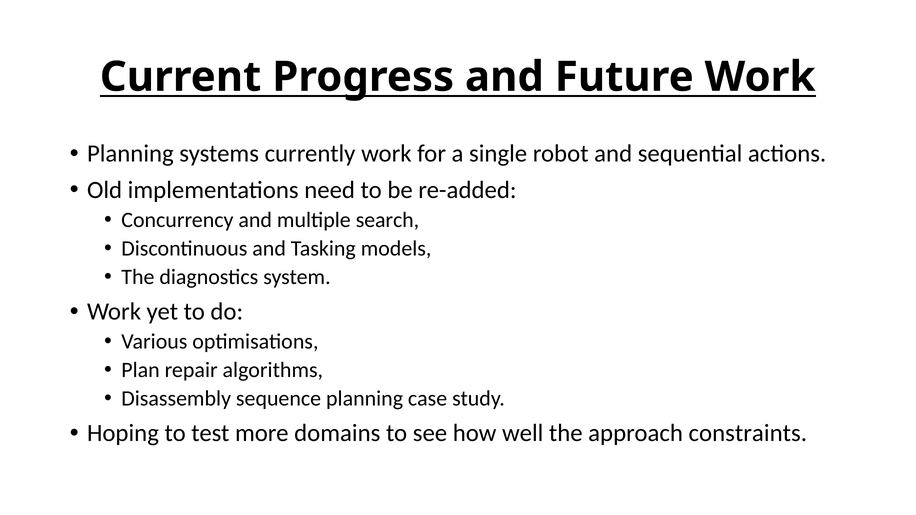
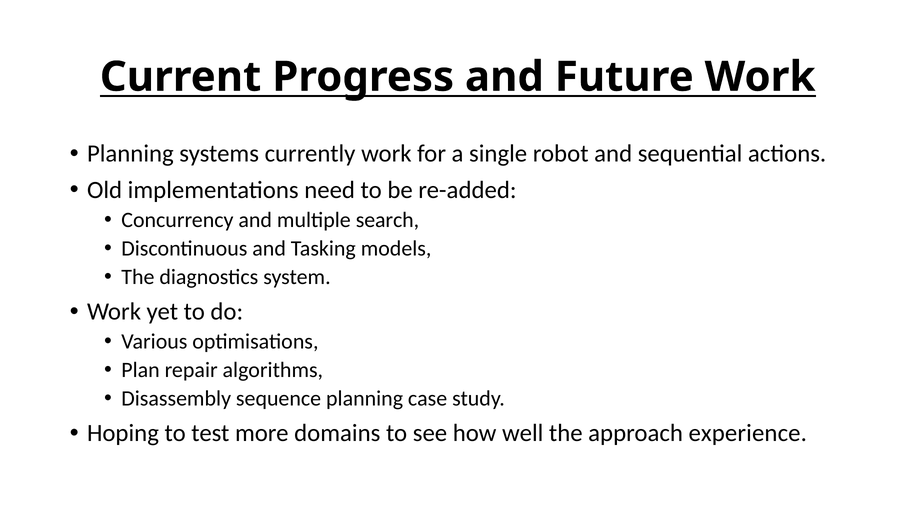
constraints: constraints -> experience (748, 434)
